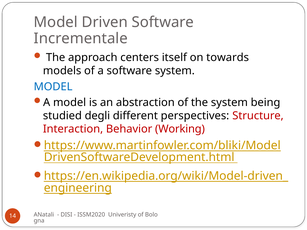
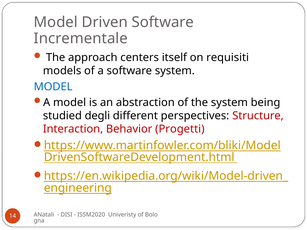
towards: towards -> requisiti (228, 58)
Working: Working -> Progetti (180, 129)
